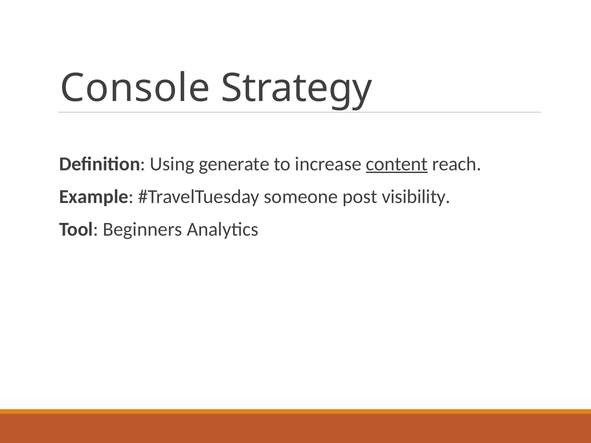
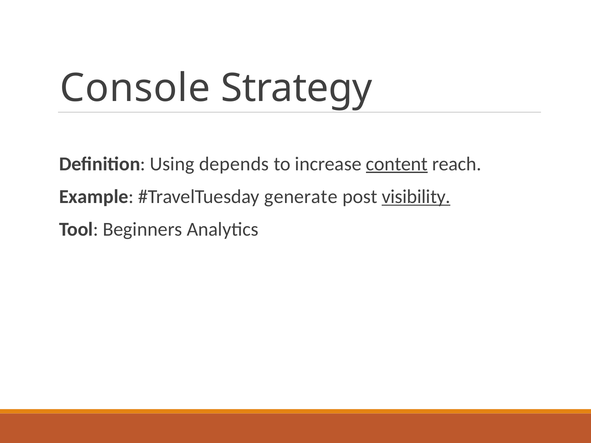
generate: generate -> depends (234, 164)
someone: someone -> generate (301, 197)
visibility underline: none -> present (416, 197)
